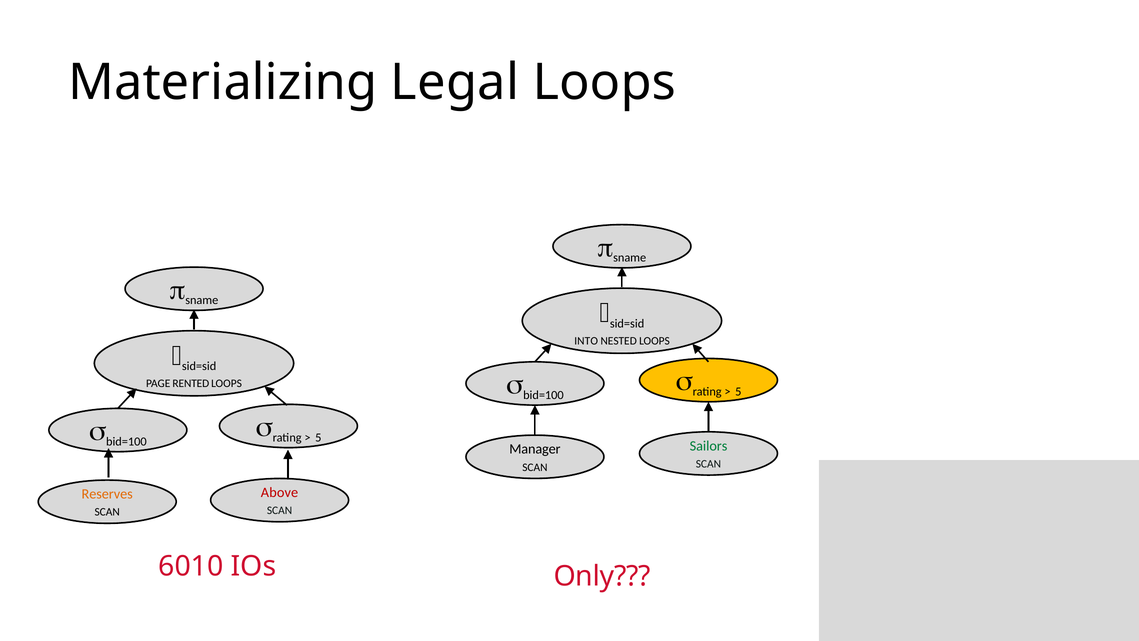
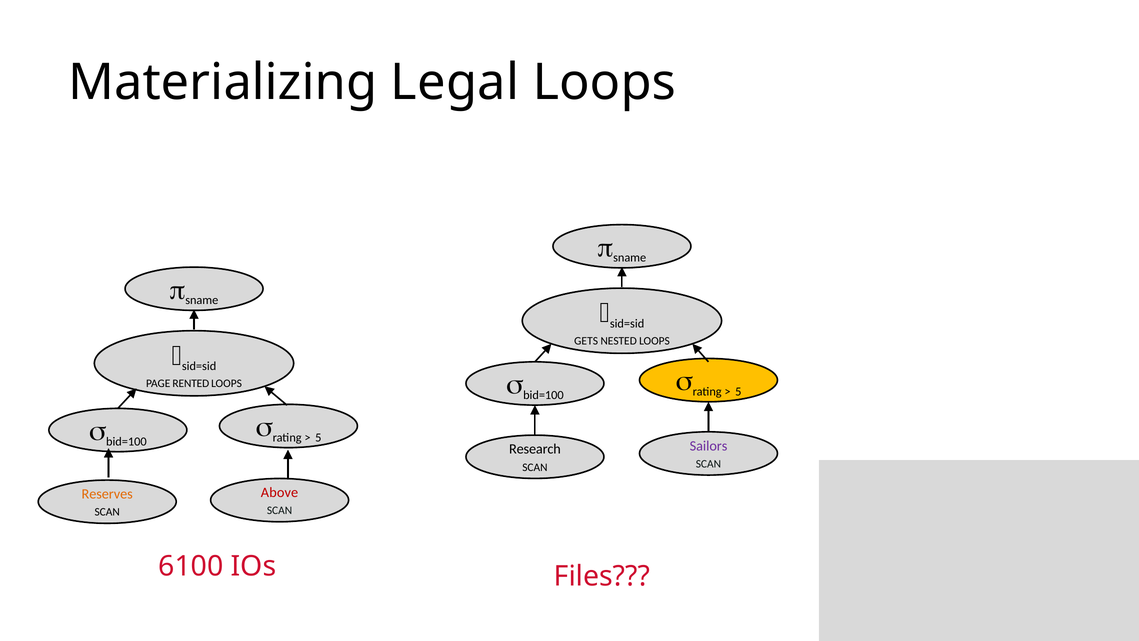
INTO: INTO -> GETS (586, 341)
Sailors colour: green -> purple (708, 446)
Manager: Manager -> Research (535, 449)
6010: 6010 -> 6100 (191, 566)
Only: Only -> Files (602, 576)
